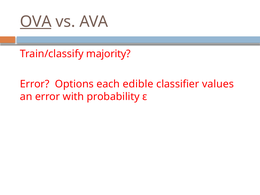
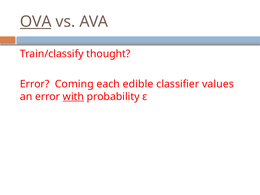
majority: majority -> thought (108, 54)
Options: Options -> Coming (74, 84)
with underline: none -> present (73, 97)
